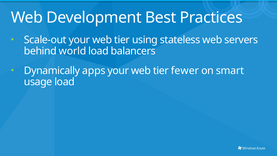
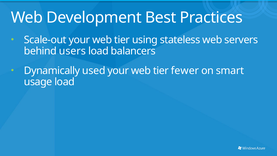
world: world -> users (72, 51)
apps: apps -> used (94, 71)
